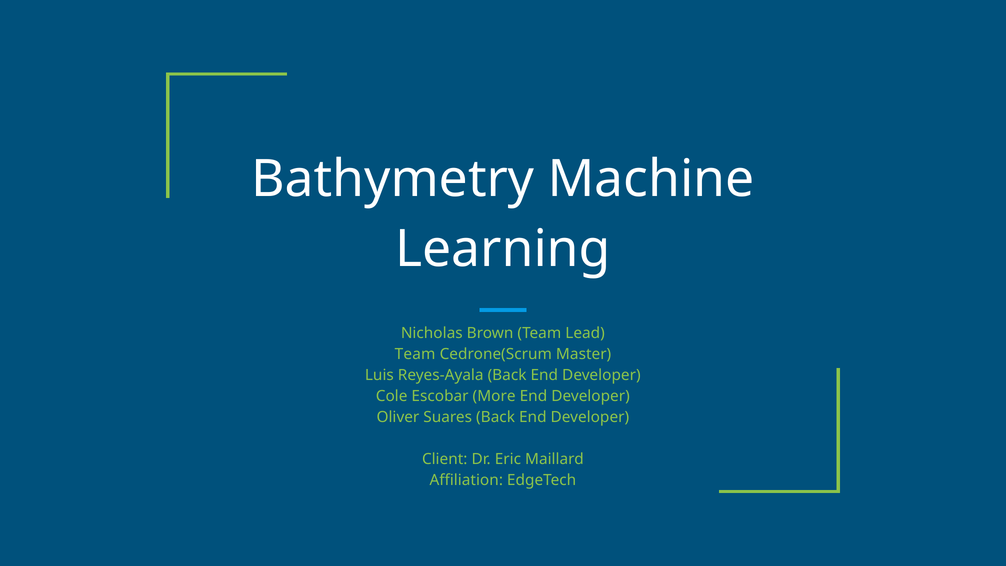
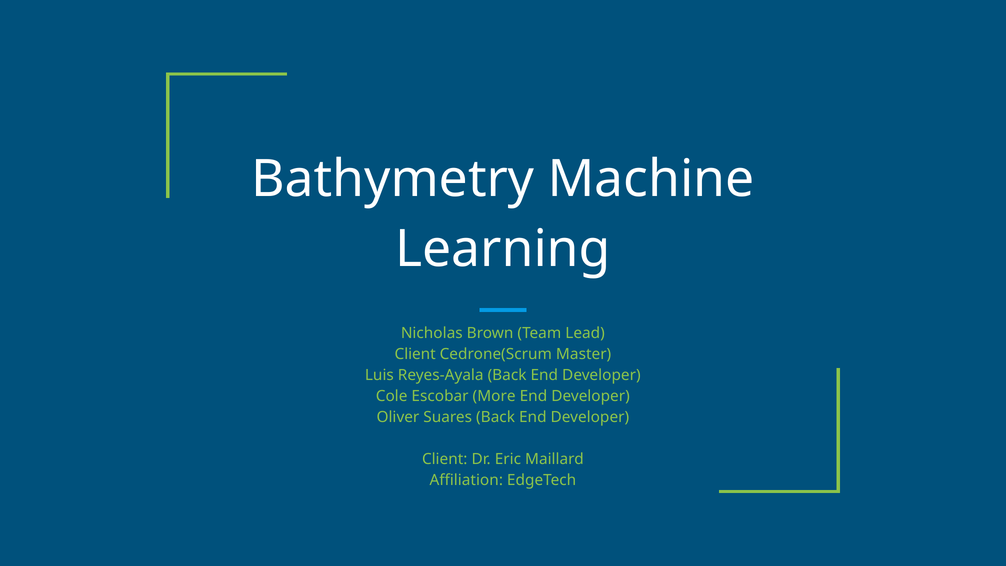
Team: Team -> Client (415, 354)
